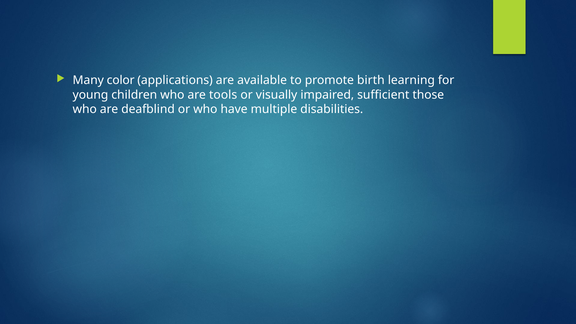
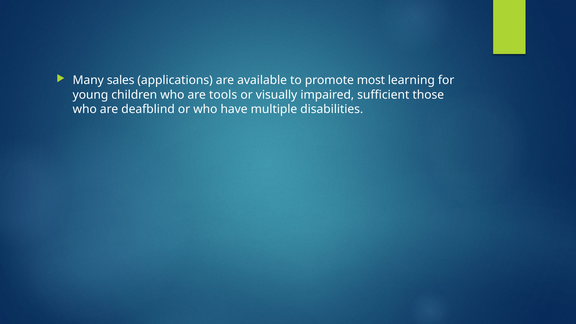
color: color -> sales (121, 80)
birth: birth -> most (371, 80)
